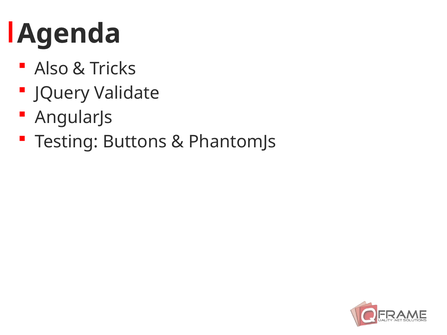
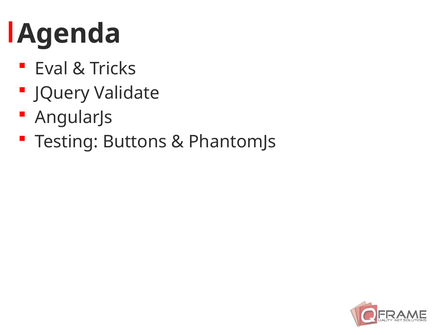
Also: Also -> Eval (51, 69)
